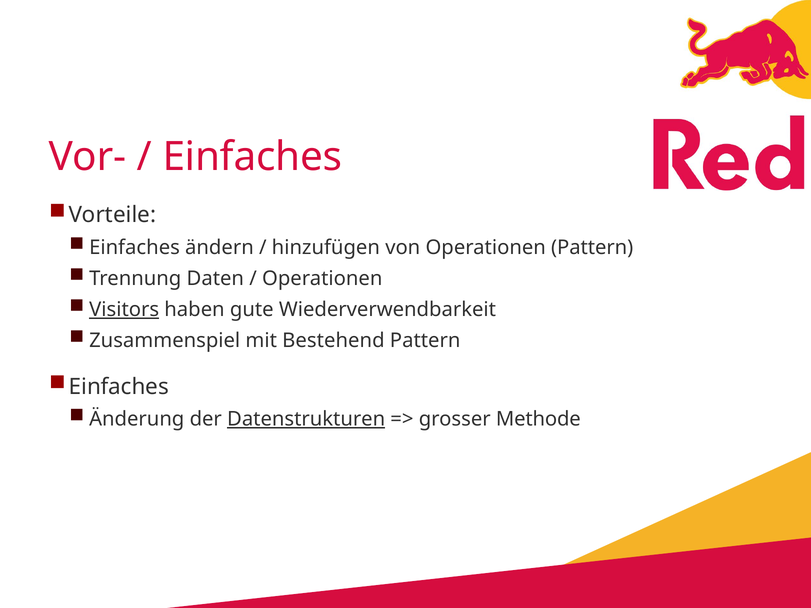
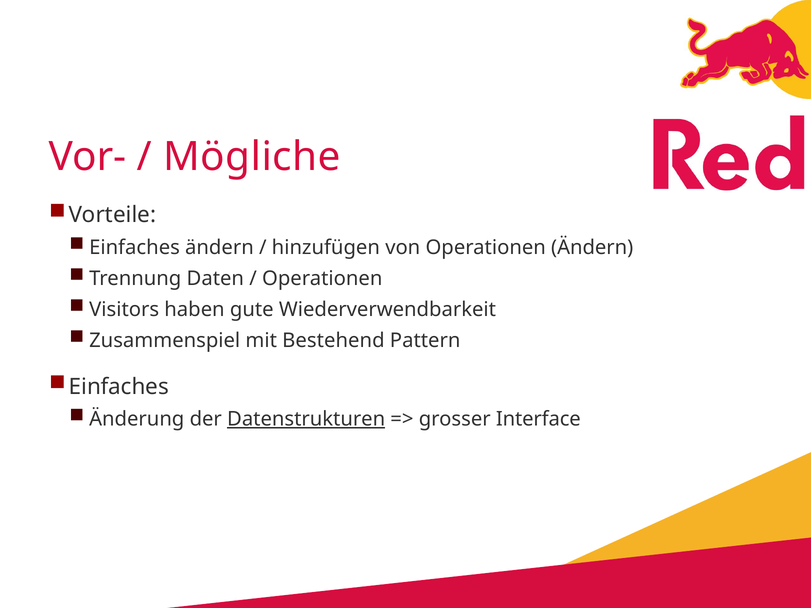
Einfaches: Einfaches -> Mögliche (252, 157)
Operationen Pattern: Pattern -> Ändern (592, 247)
Visitors underline: present -> none (124, 310)
Methode: Methode -> Interface (538, 419)
